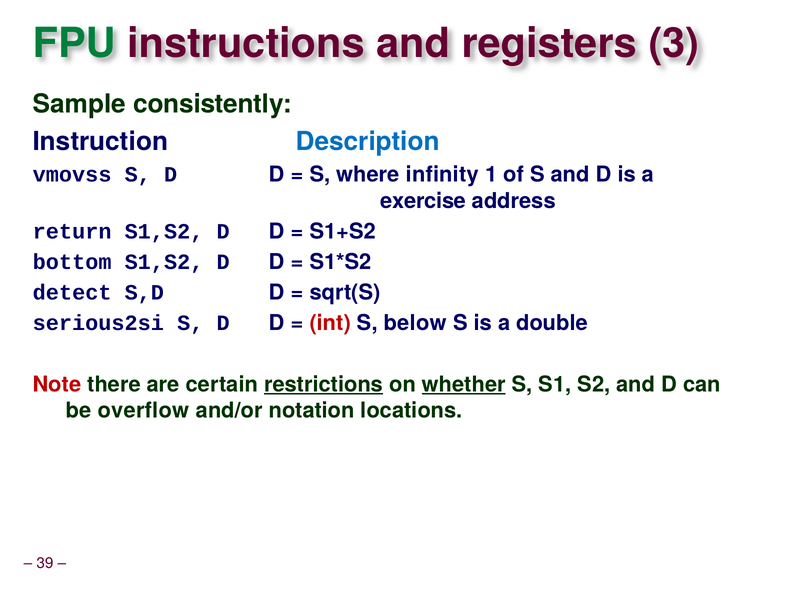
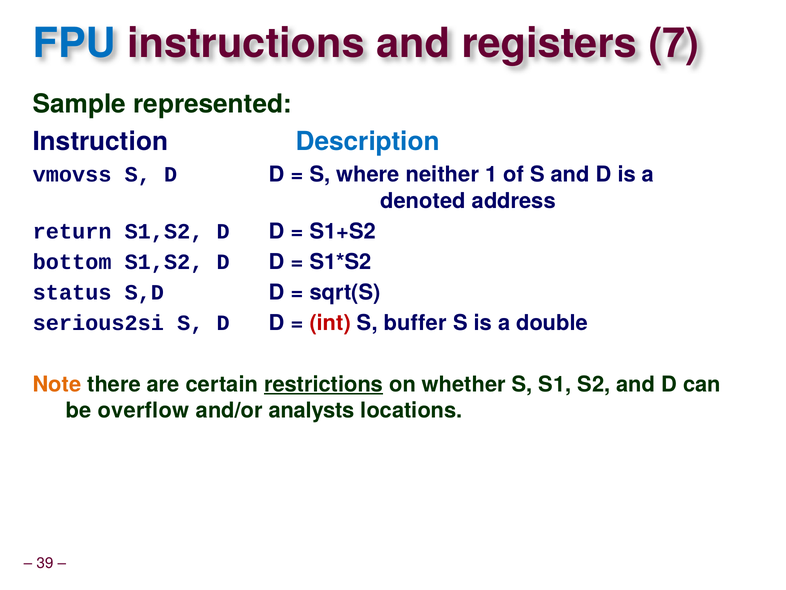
FPU colour: green -> blue (74, 44)
3: 3 -> 7 (674, 44)
consistently: consistently -> represented (213, 104)
infinity: infinity -> neither (442, 174)
exercise: exercise -> denoted (423, 201)
detect: detect -> status (72, 292)
below: below -> buffer (415, 323)
Note colour: red -> orange (57, 384)
whether underline: present -> none (464, 384)
notation: notation -> analysts (312, 410)
